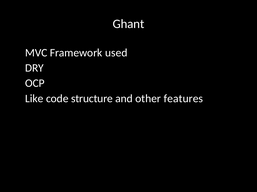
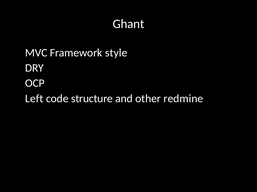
used: used -> style (116, 53)
Like: Like -> Left (34, 99)
features: features -> redmine (183, 99)
